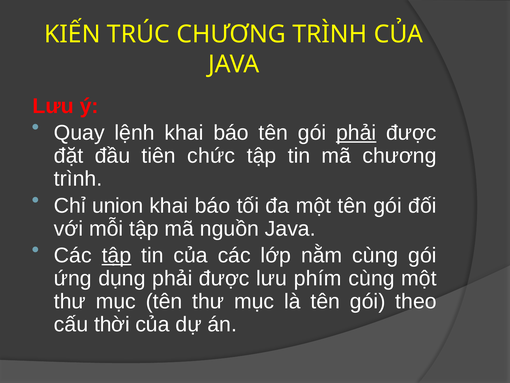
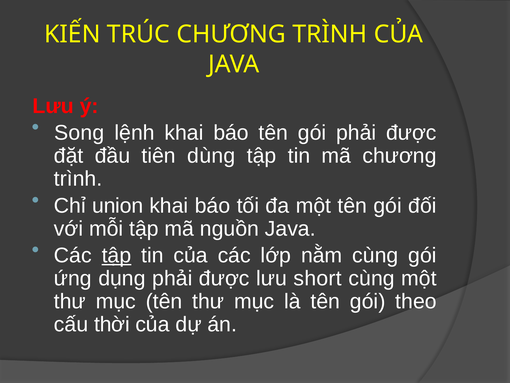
Quay: Quay -> Song (79, 133)
phải underline: present -> none (356, 133)
chức: chức -> dùng (211, 156)
phím: phím -> short (318, 278)
